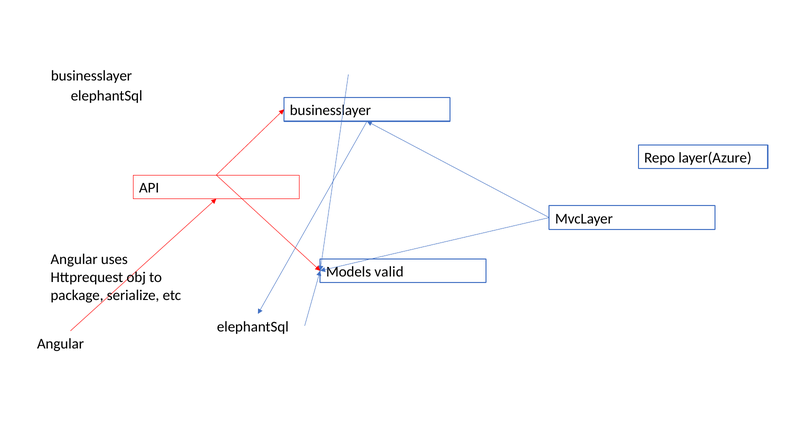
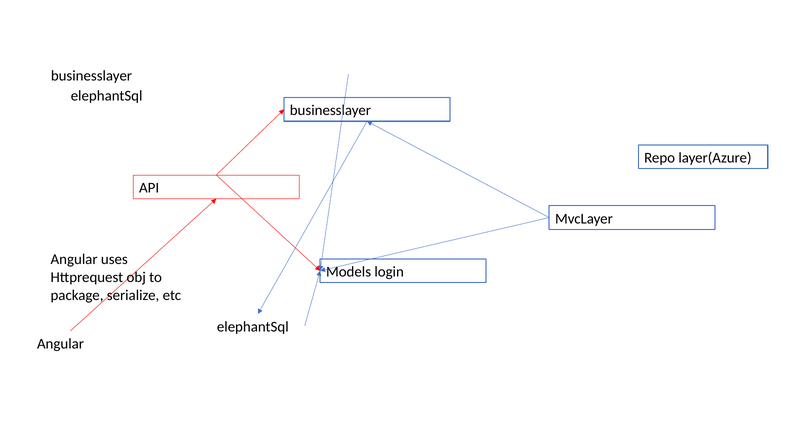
valid: valid -> login (389, 272)
